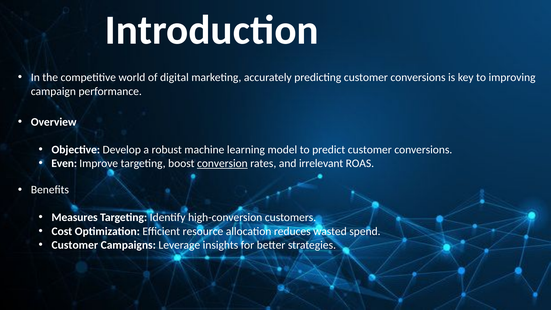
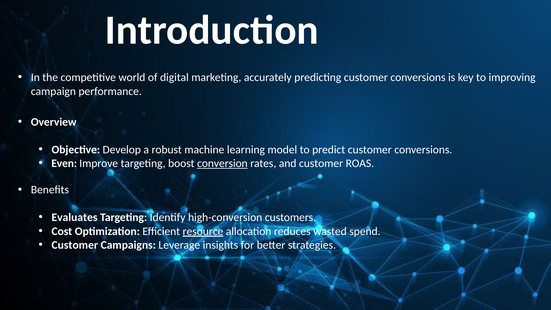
and irrelevant: irrelevant -> customer (321, 163)
Measures: Measures -> Evaluates (75, 217)
resource underline: none -> present (203, 231)
